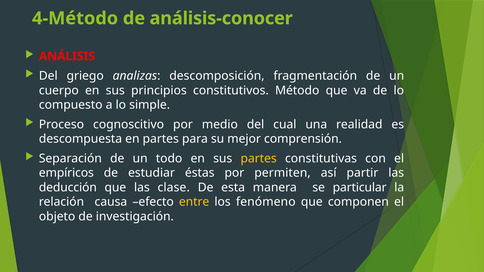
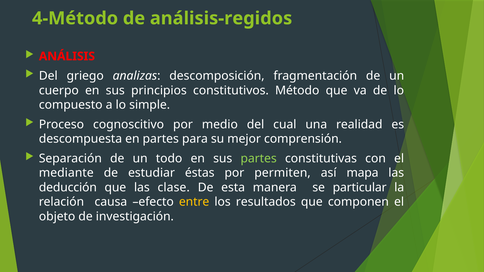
análisis-conocer: análisis-conocer -> análisis-regidos (221, 18)
partes colour: yellow -> light green (259, 159)
empíricos: empíricos -> mediante (66, 173)
partir: partir -> mapa (363, 173)
fenómeno: fenómeno -> resultados (266, 202)
